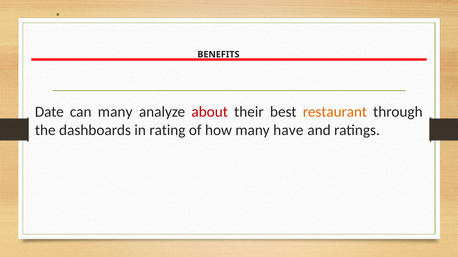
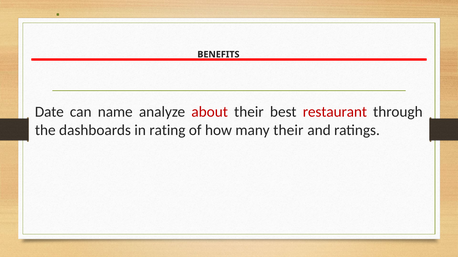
can many: many -> name (115, 112)
restaurant colour: orange -> red (335, 112)
many have: have -> their (288, 131)
